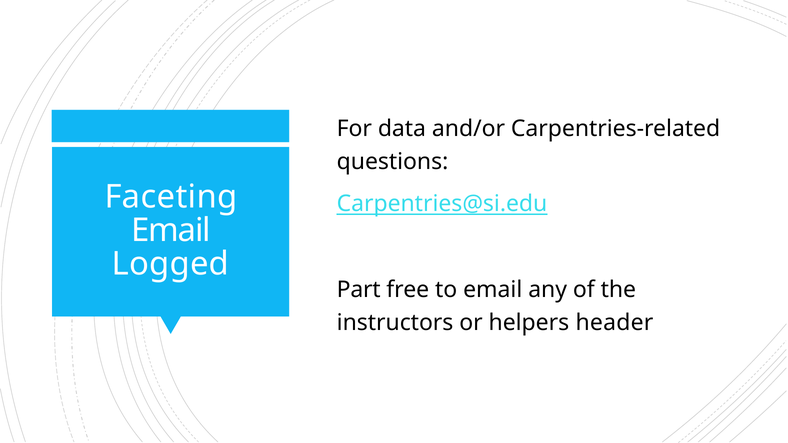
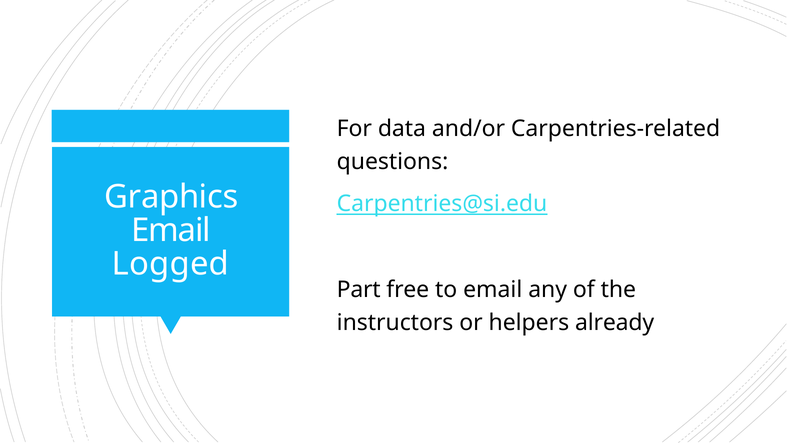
Faceting: Faceting -> Graphics (171, 197)
header: header -> already (615, 323)
